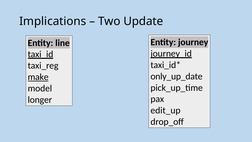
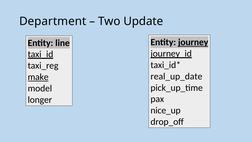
Implications: Implications -> Department (53, 21)
journey underline: none -> present (193, 42)
only_up_date: only_up_date -> real_up_date (176, 76)
edit_up: edit_up -> nice_up (166, 110)
